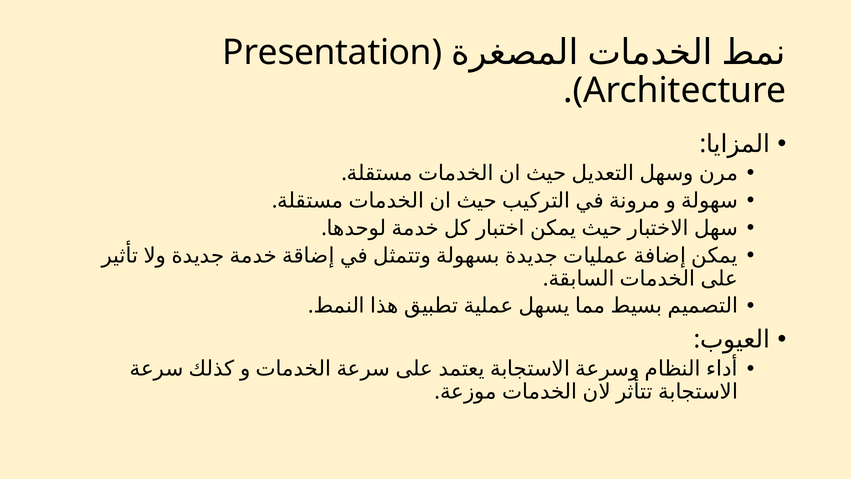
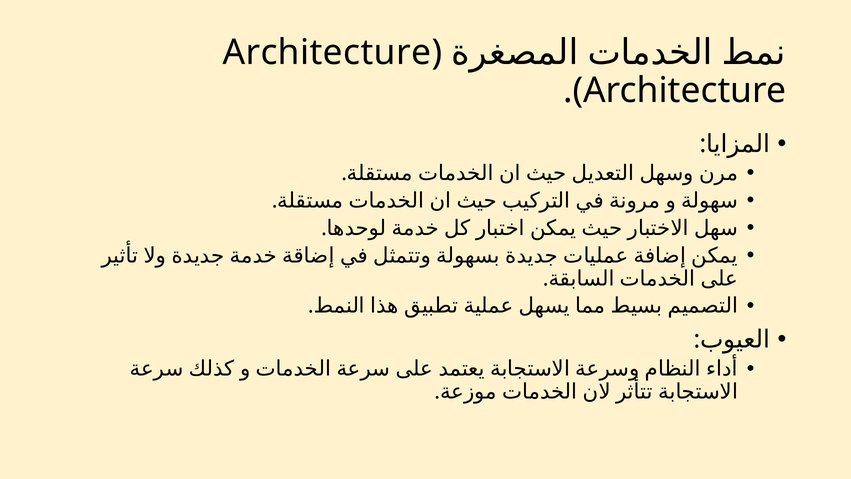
Presentation: Presentation -> Architecture (327, 52)
